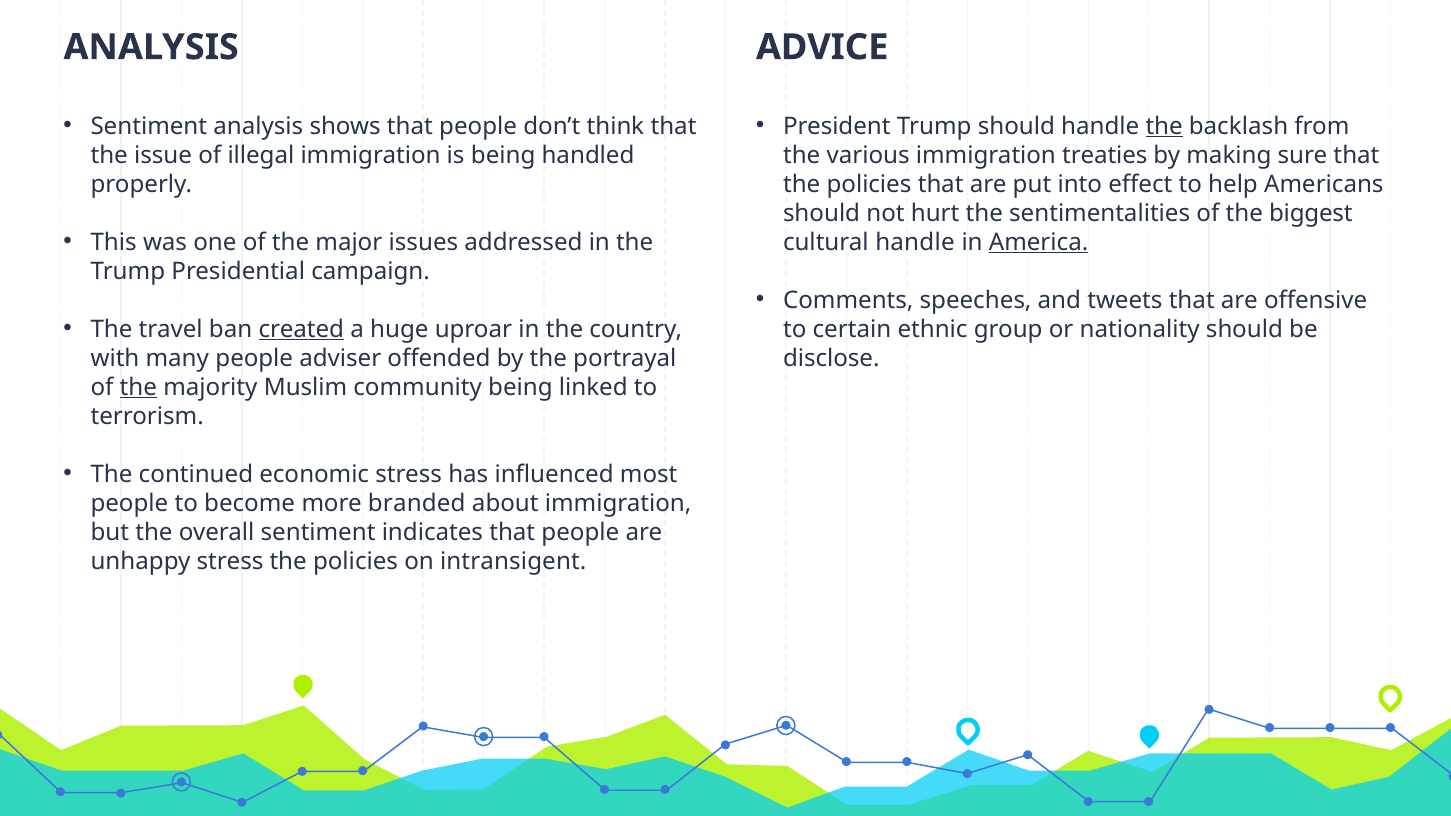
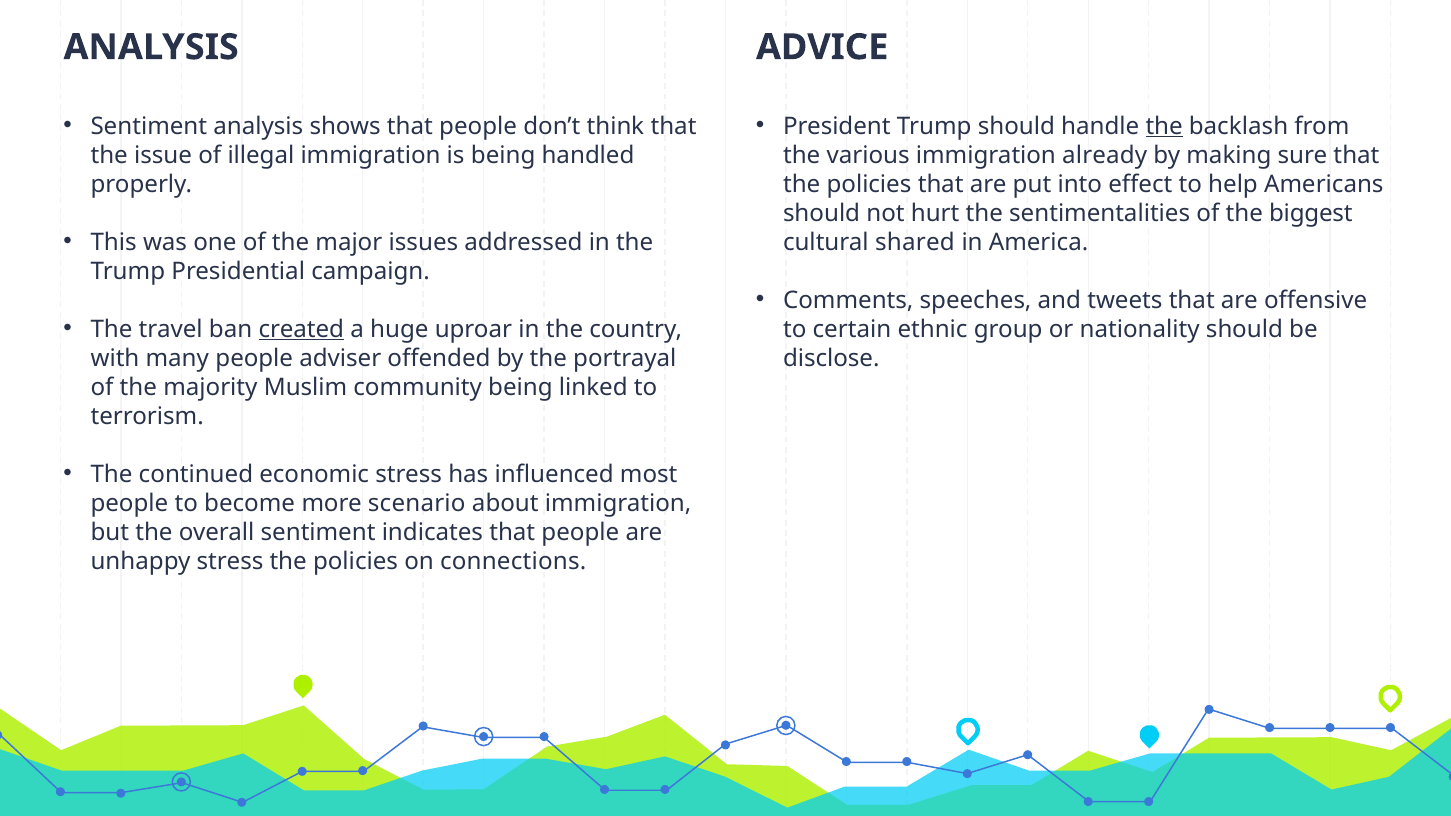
treaties: treaties -> already (1105, 155)
cultural handle: handle -> shared (915, 242)
America underline: present -> none (1039, 242)
the underline: present -> none (138, 387)
branded: branded -> scenario (417, 503)
intransigent: intransigent -> connections (513, 562)
